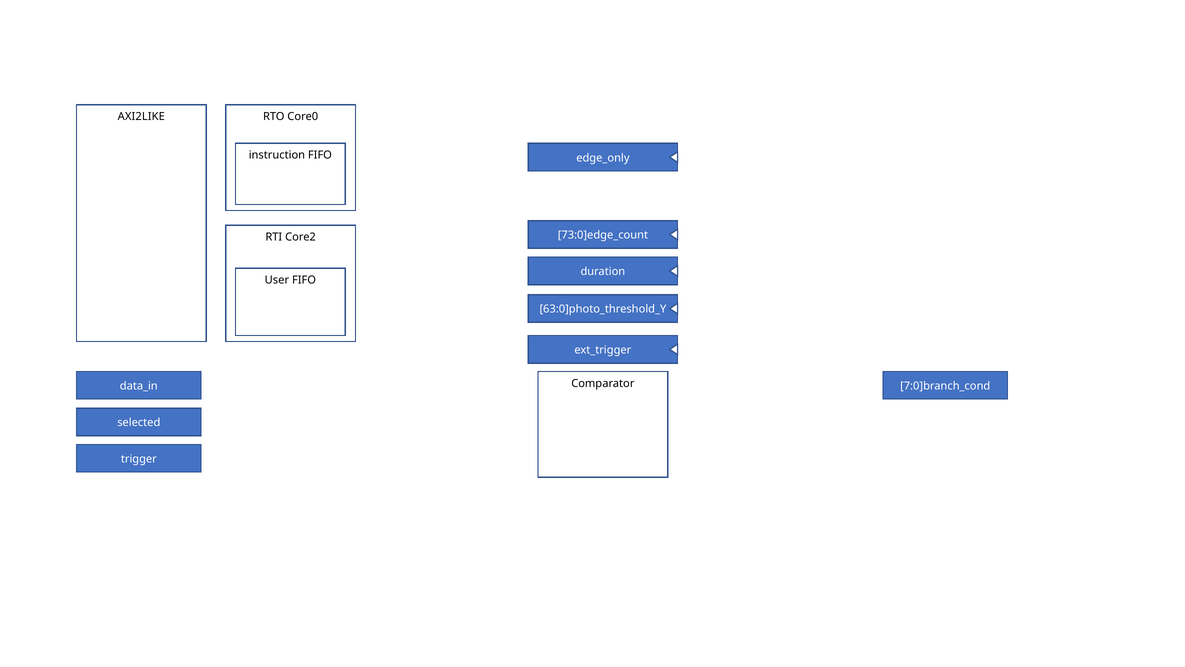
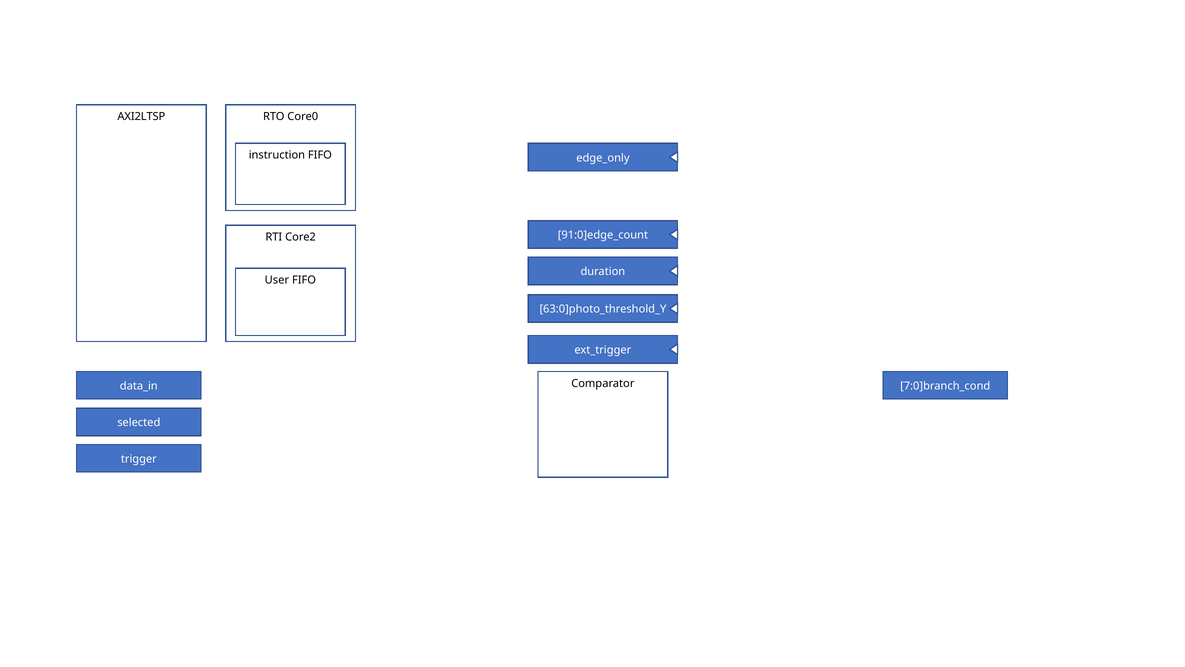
AXI2LIKE: AXI2LIKE -> AXI2LTSP (141, 116)
73:0]edge_count: 73:0]edge_count -> 91:0]edge_count (603, 235)
